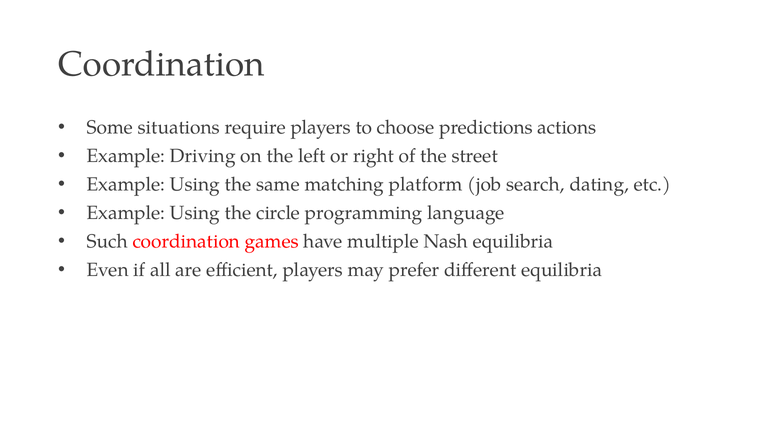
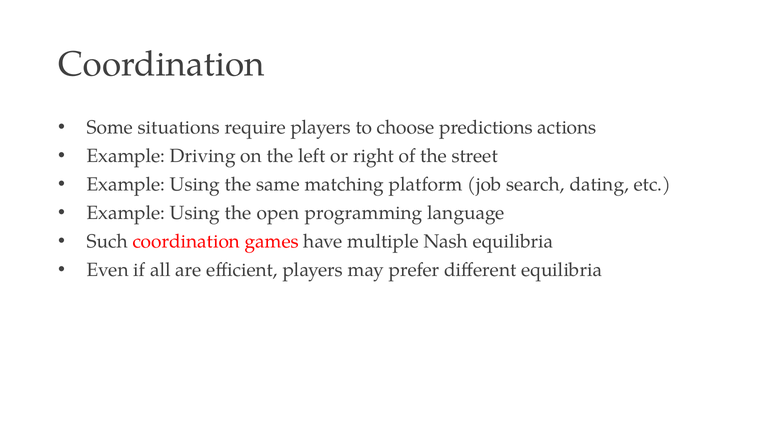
circle: circle -> open (278, 213)
